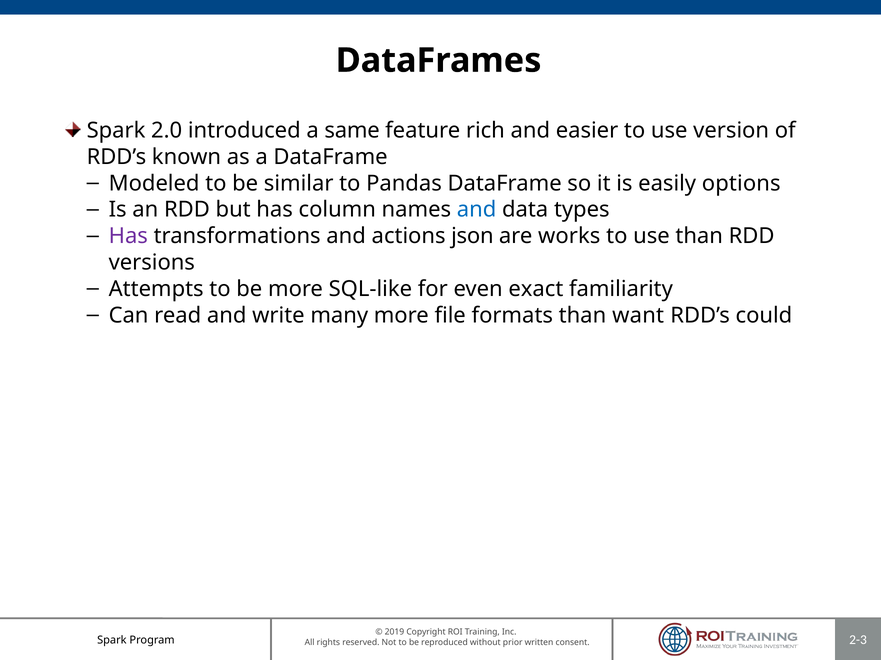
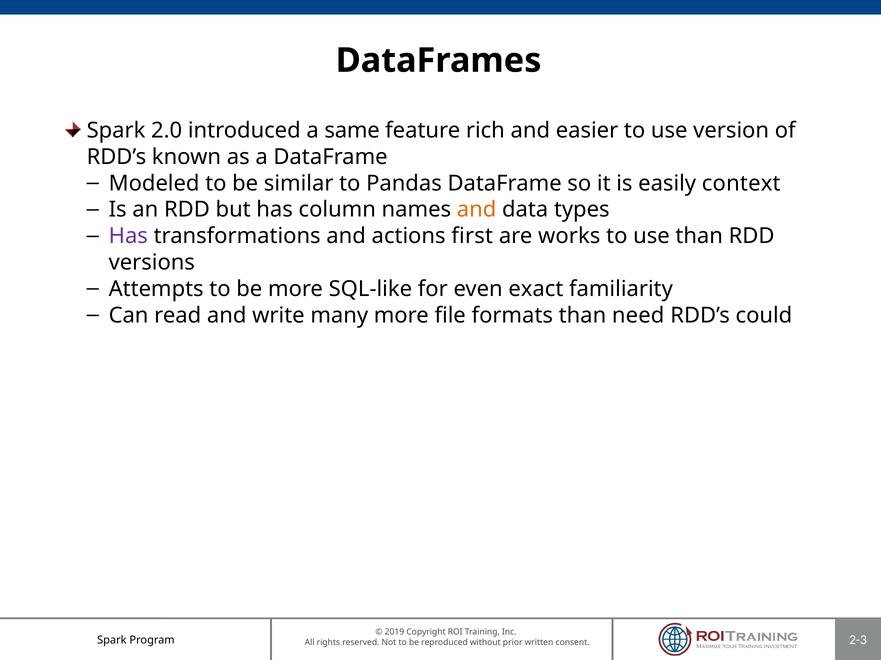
options: options -> context (741, 183)
and colour: blue -> orange (477, 210)
json: json -> first (472, 236)
want: want -> need (638, 316)
